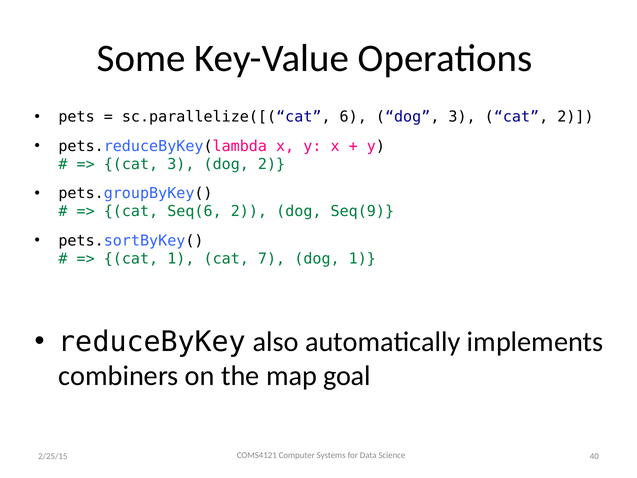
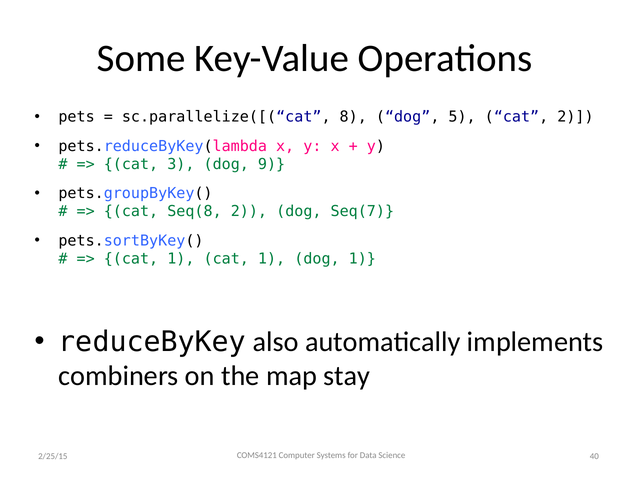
6: 6 -> 8 (353, 117)
dog 3: 3 -> 5 (462, 117)
dog 2: 2 -> 9 (272, 164)
Seq(6: Seq(6 -> Seq(8 (194, 211)
Seq(9: Seq(9 -> Seq(7 (362, 211)
1 cat 7: 7 -> 1 (272, 259)
goal: goal -> stay (347, 376)
